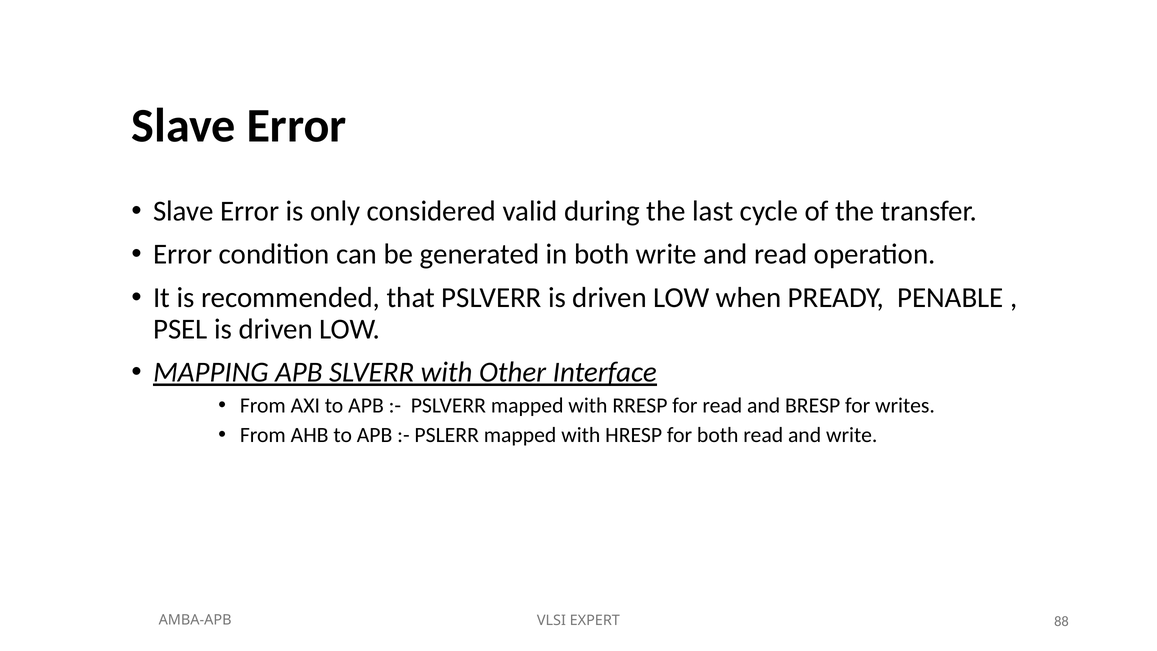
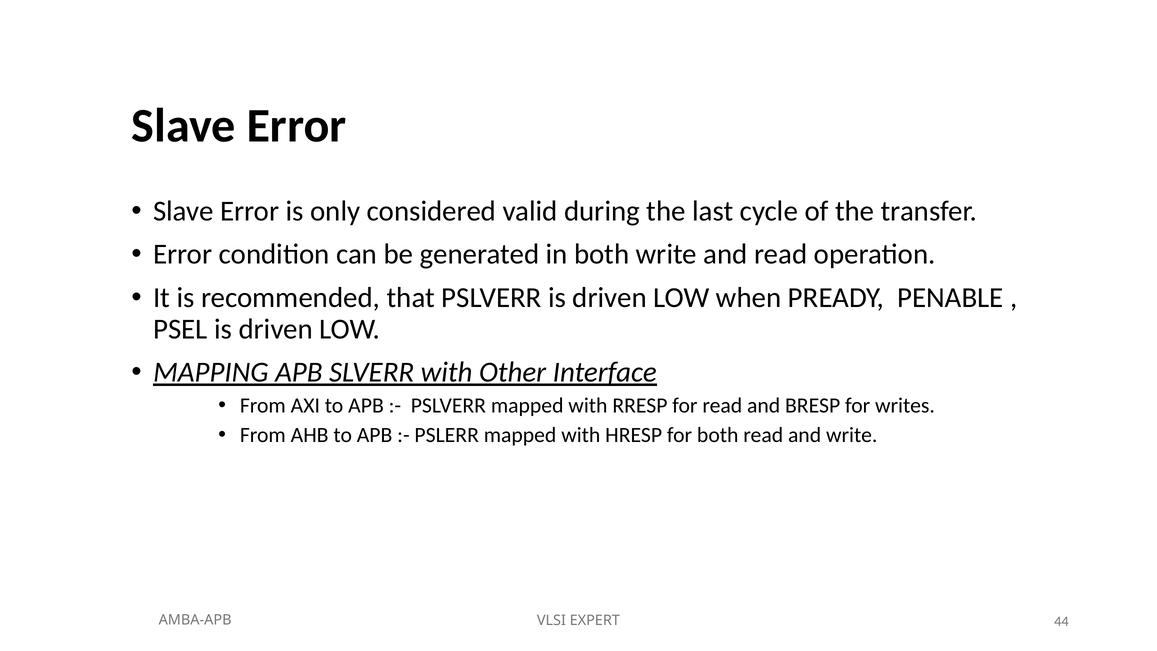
88: 88 -> 44 (1061, 621)
